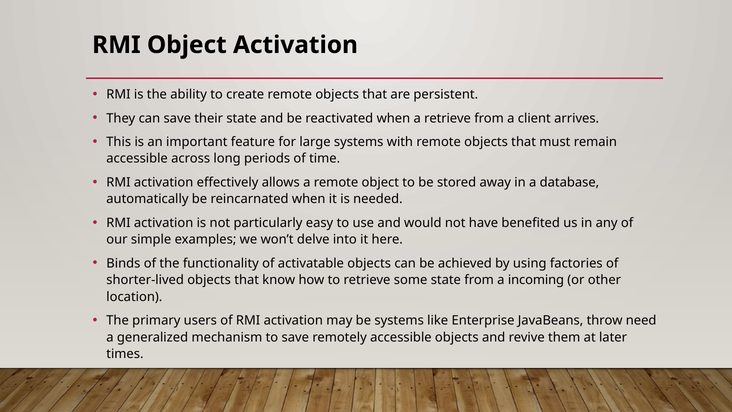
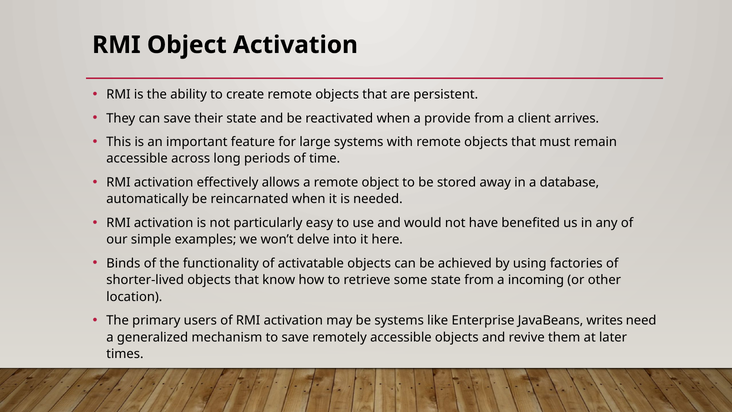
a retrieve: retrieve -> provide (447, 118)
throw: throw -> writes (605, 320)
